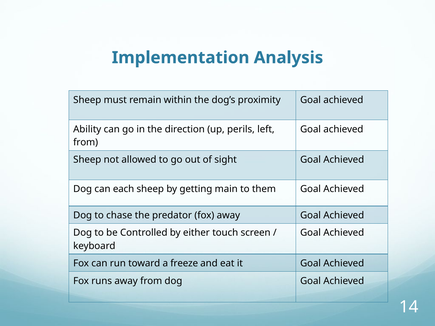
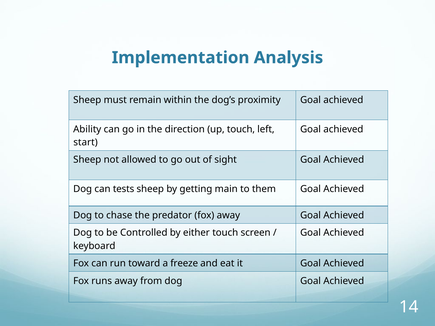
up perils: perils -> touch (241, 129)
from: from -> start (86, 142)
each: each -> tests (124, 189)
